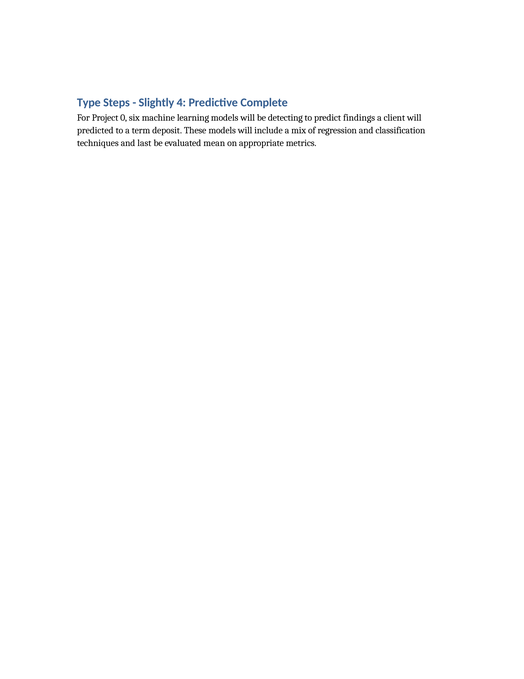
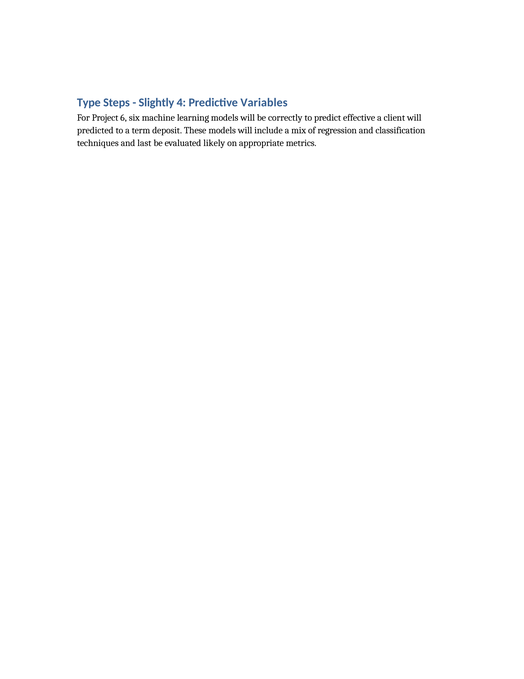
Complete: Complete -> Variables (264, 102)
0: 0 -> 6 (124, 118)
detecting: detecting -> correctly (285, 118)
findings: findings -> effective (359, 118)
mean: mean -> likely (214, 143)
